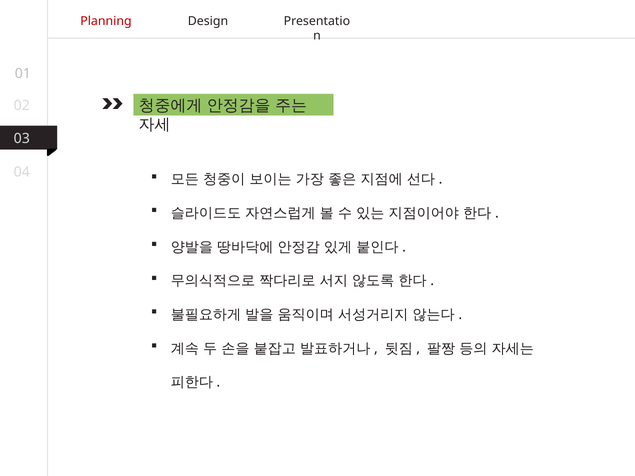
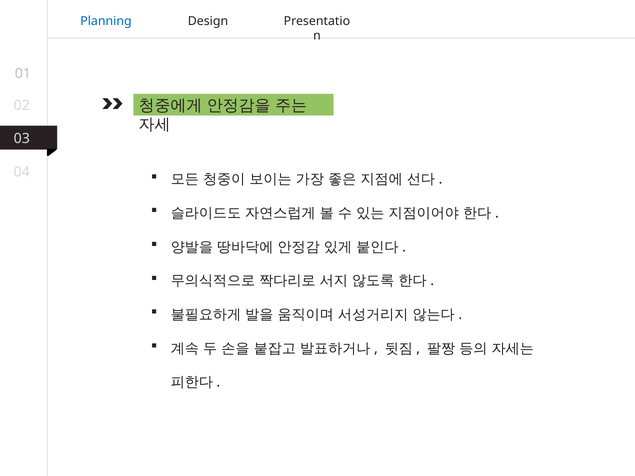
Planning colour: red -> blue (106, 21)
